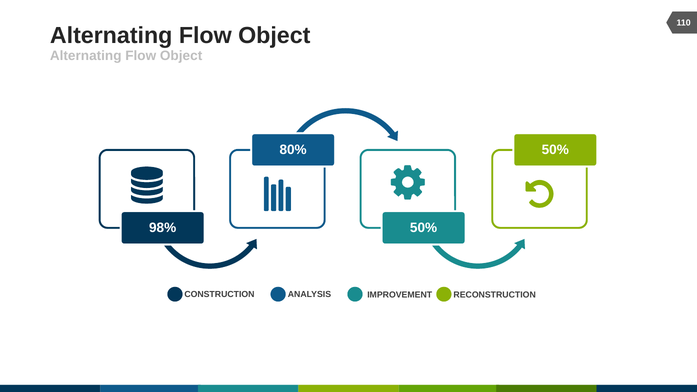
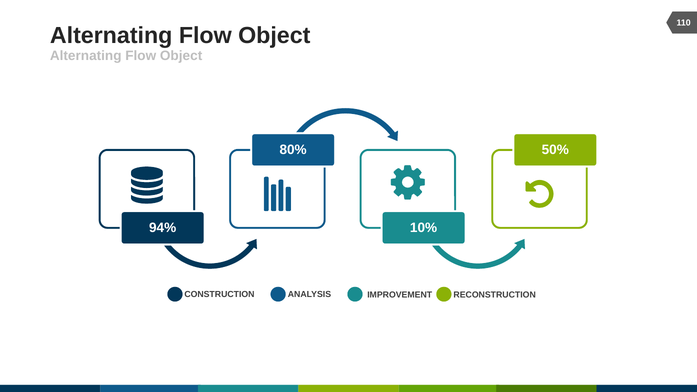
98%: 98% -> 94% (163, 228)
50%: 50% -> 10% (424, 228)
